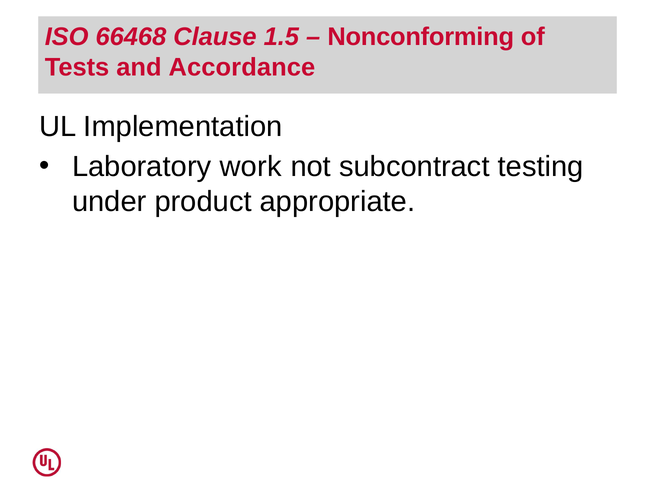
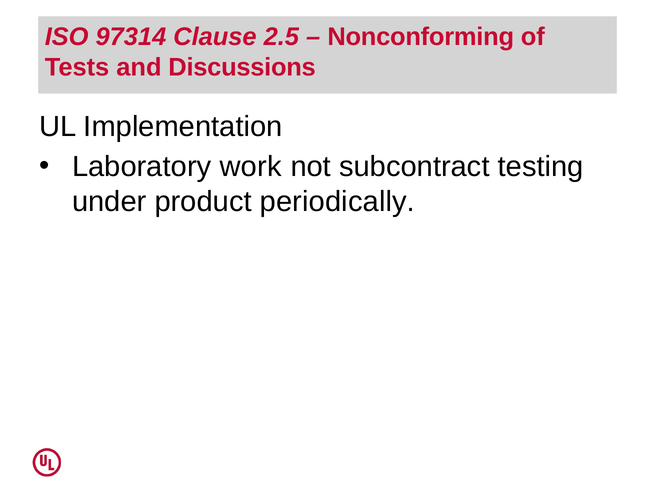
66468: 66468 -> 97314 (131, 37)
1.5: 1.5 -> 2.5 (281, 37)
Accordance: Accordance -> Discussions (242, 67)
appropriate: appropriate -> periodically (337, 202)
